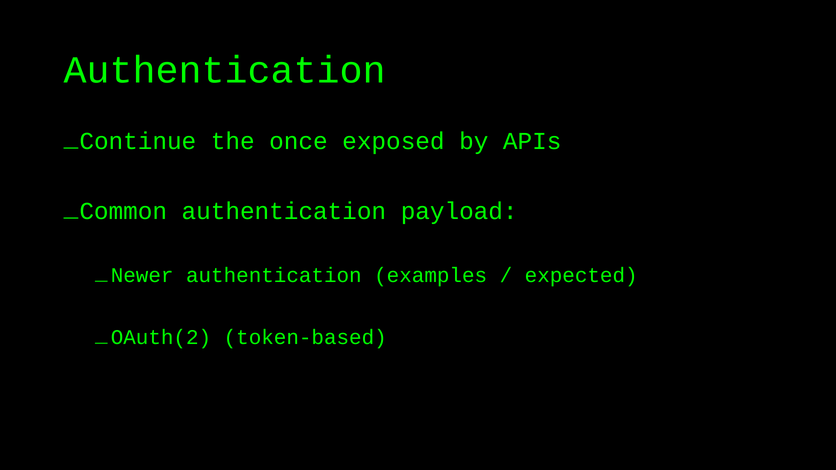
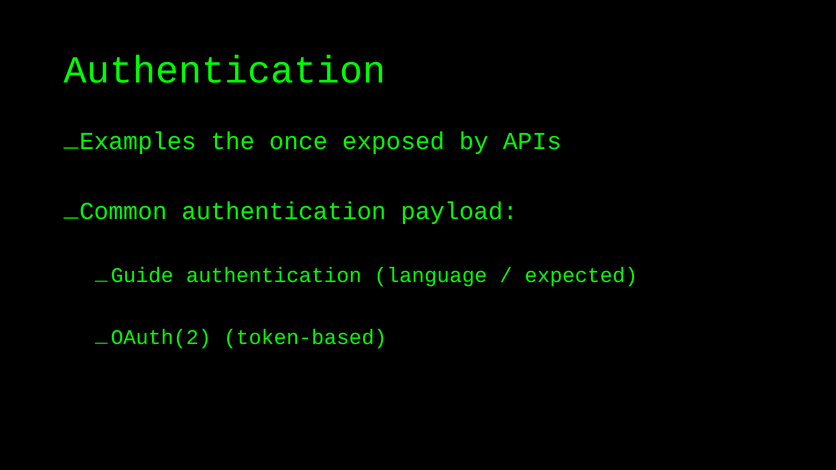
Continue: Continue -> Examples (138, 141)
Newer: Newer -> Guide (142, 275)
examples: examples -> language (431, 275)
